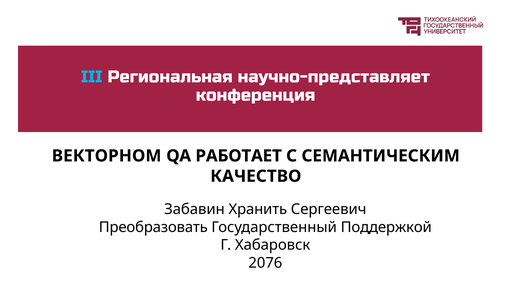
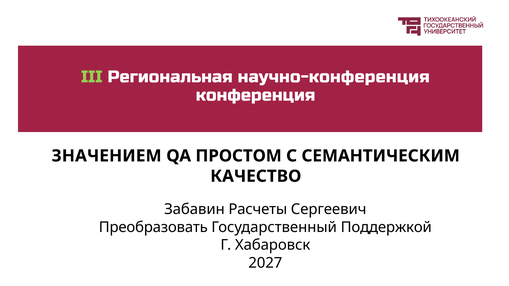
III colour: light blue -> light green (92, 77)
научно-представляет: научно-представляет -> научно-конференция (334, 77)
ВЕКТОРНОМ: ВЕКТОРНОМ -> ЗНАЧЕНИЕМ (107, 156)
РАБОТАЕТ: РАБОТАЕТ -> ПРОСТОМ (239, 156)
Хранить: Хранить -> Расчеты (258, 210)
2076: 2076 -> 2027 (265, 263)
